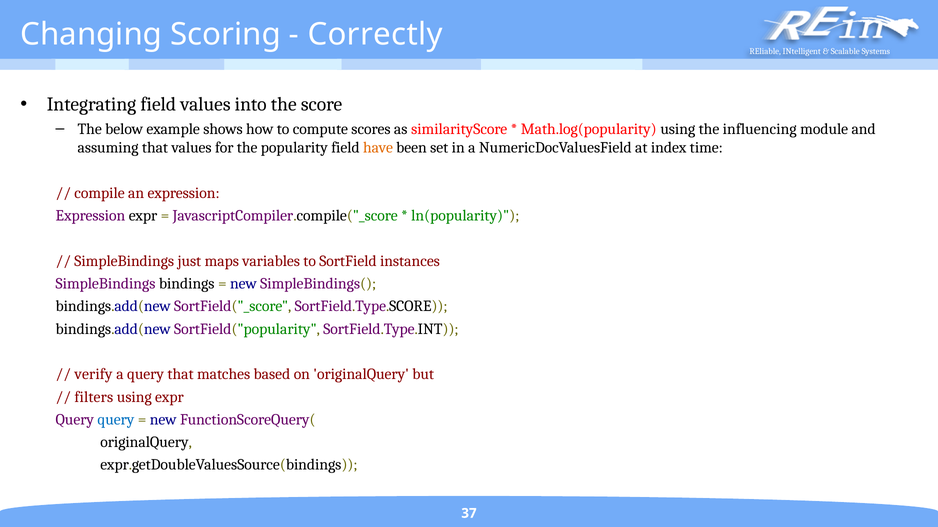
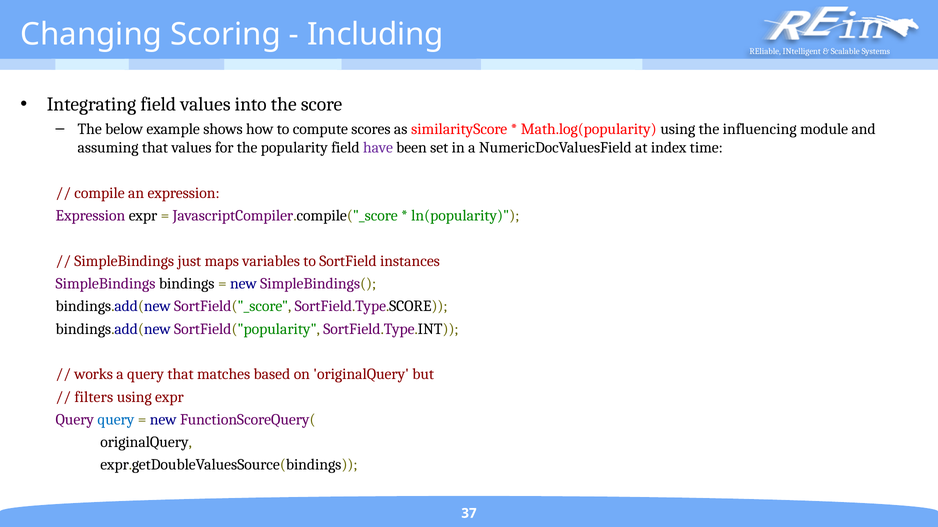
Correctly: Correctly -> Including (375, 34)
have colour: orange -> purple (378, 148)
verify: verify -> works (94, 375)
